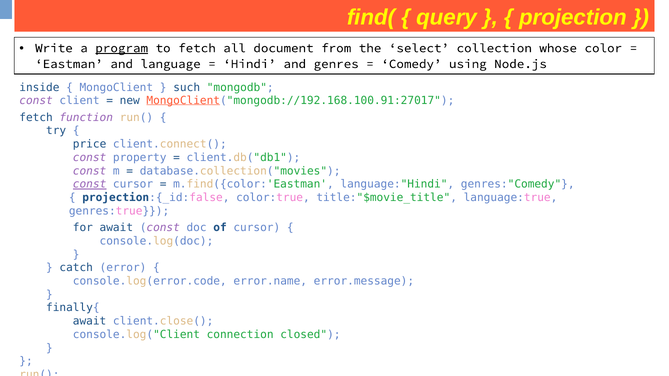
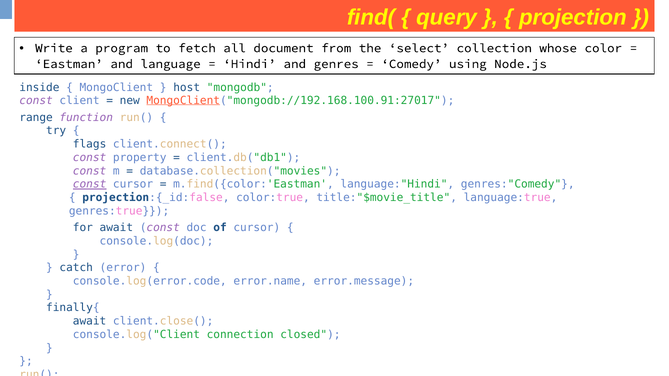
program underline: present -> none (122, 48)
such: such -> host (187, 87)
fetch: fetch -> range (36, 118)
price: price -> flags (90, 144)
